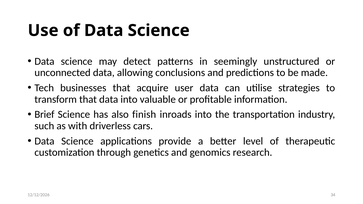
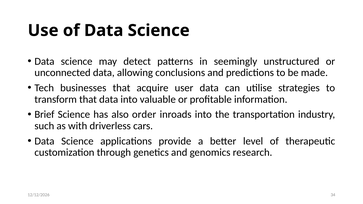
finish: finish -> order (144, 115)
